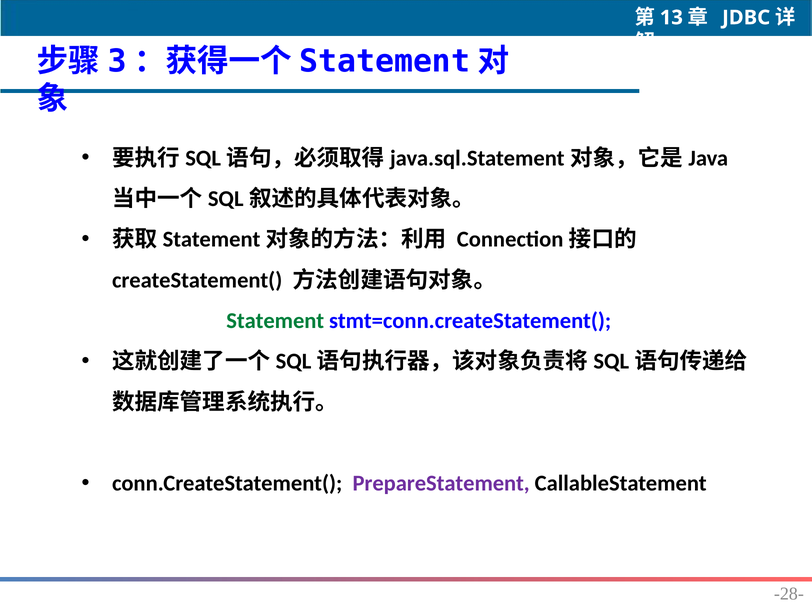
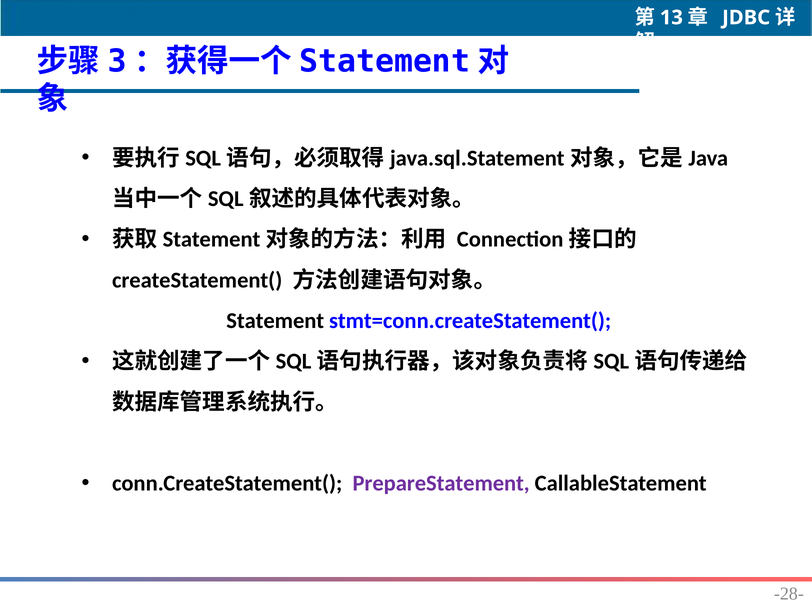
Statement colour: green -> black (275, 321)
